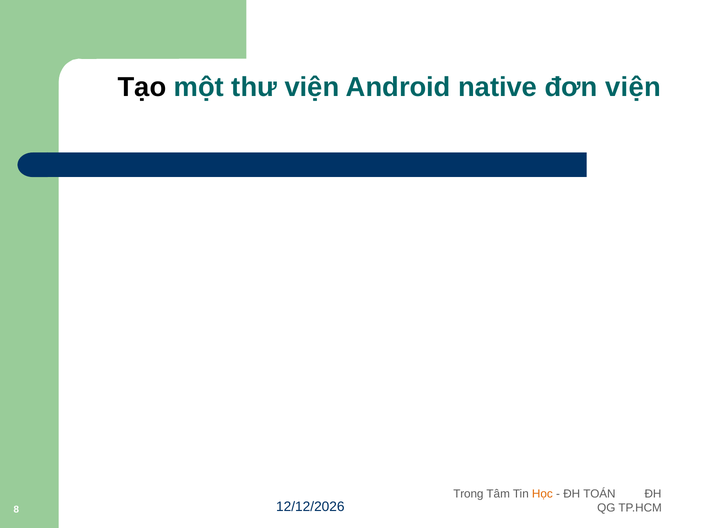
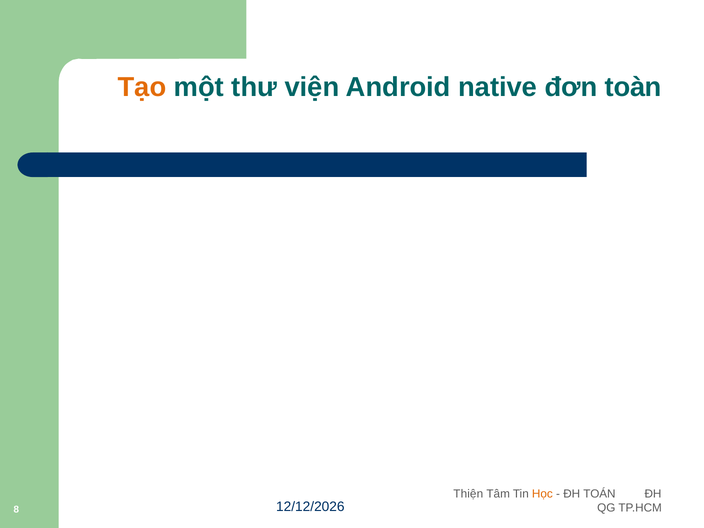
Tạo colour: black -> orange (142, 87)
đơn viện: viện -> toàn (633, 87)
Trong: Trong -> Thiện (468, 494)
